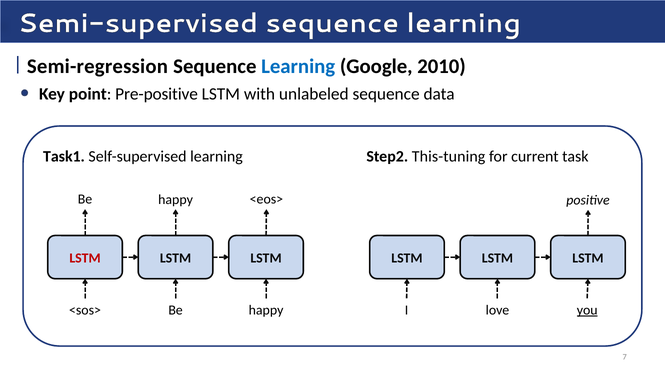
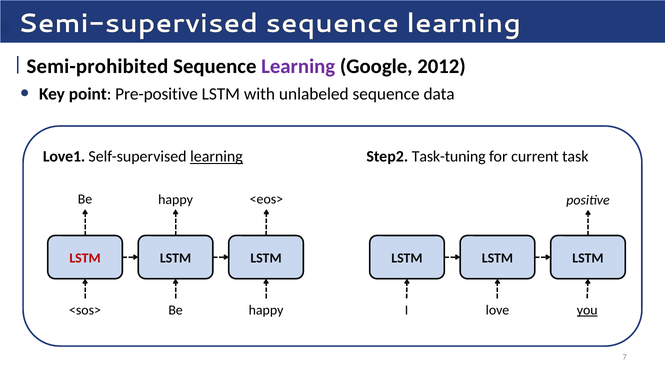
Semi-regression: Semi-regression -> Semi-prohibited (97, 66)
Learning colour: blue -> purple (298, 66)
2010: 2010 -> 2012 (442, 66)
Task1: Task1 -> Love1 (64, 157)
learning underline: none -> present (217, 157)
This-tuning: This-tuning -> Task-tuning (449, 157)
